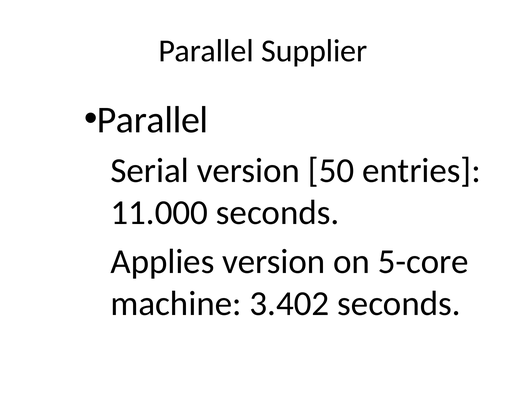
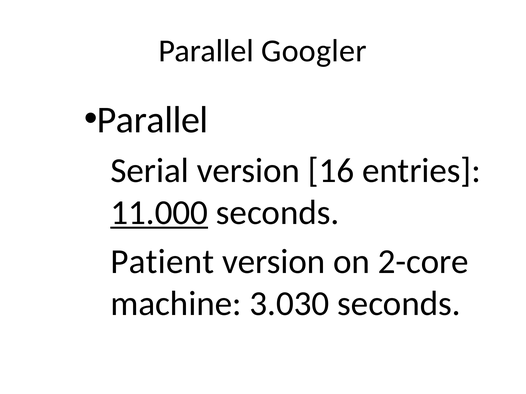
Supplier: Supplier -> Googler (314, 51)
50: 50 -> 16 (331, 171)
11.000 underline: none -> present (159, 213)
Applies: Applies -> Patient (162, 262)
5-core: 5-core -> 2-core (423, 262)
3.402: 3.402 -> 3.030 (289, 304)
